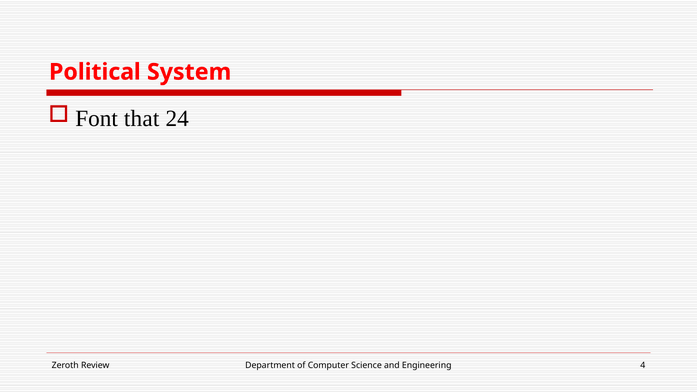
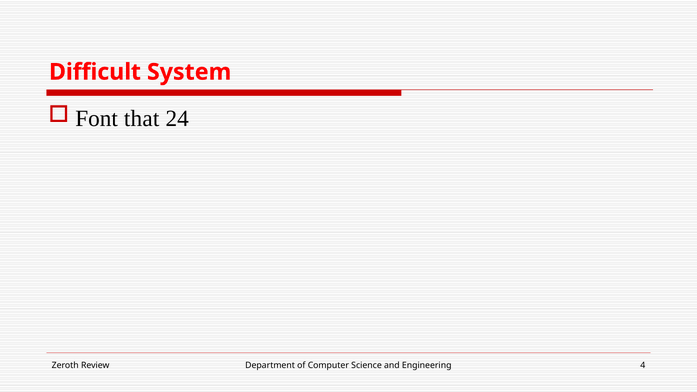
Political: Political -> Difficult (95, 72)
